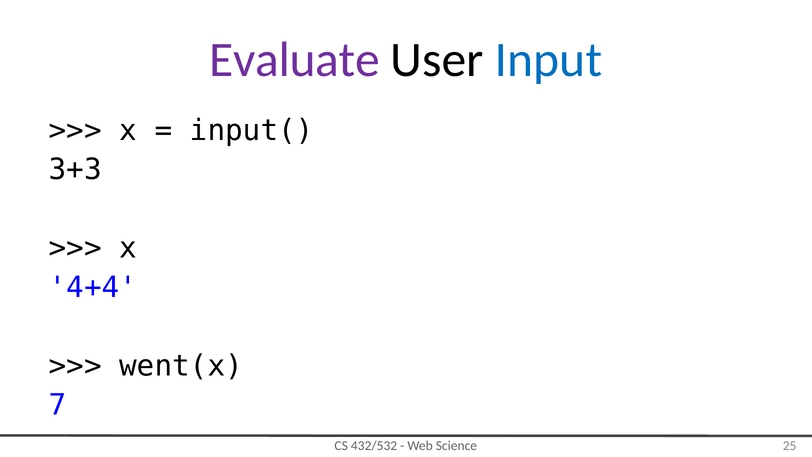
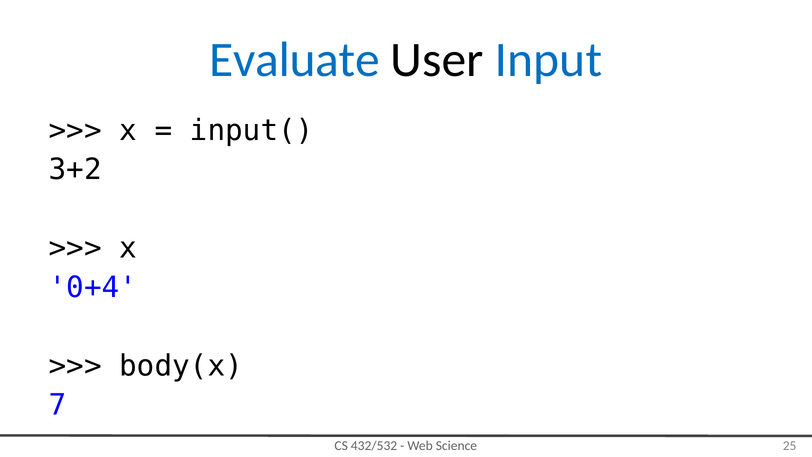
Evaluate colour: purple -> blue (294, 60)
3+3: 3+3 -> 3+2 (75, 170)
4+4: 4+4 -> 0+4 (93, 287)
went(x: went(x -> body(x (181, 366)
